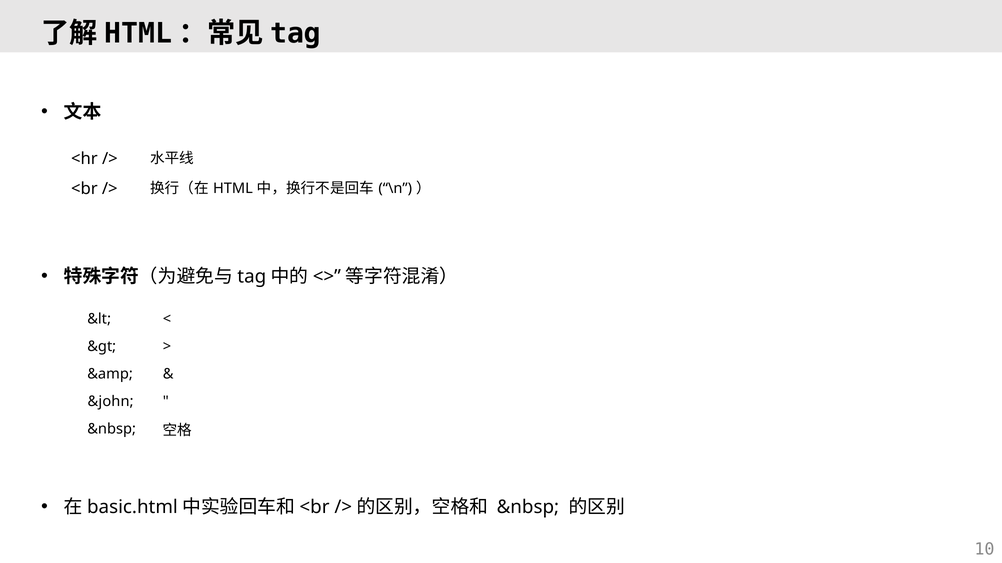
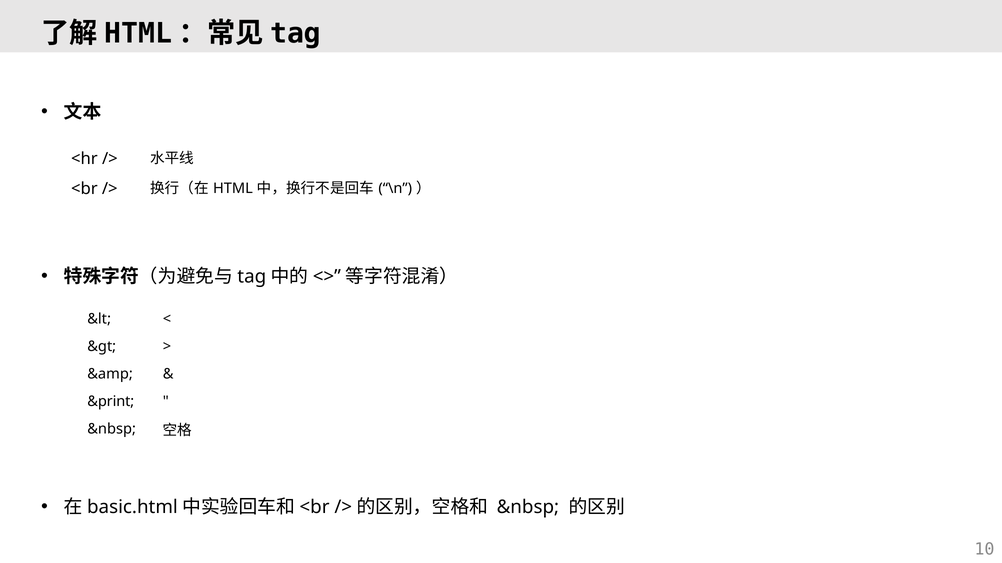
&john: &john -> &print (111, 402)
